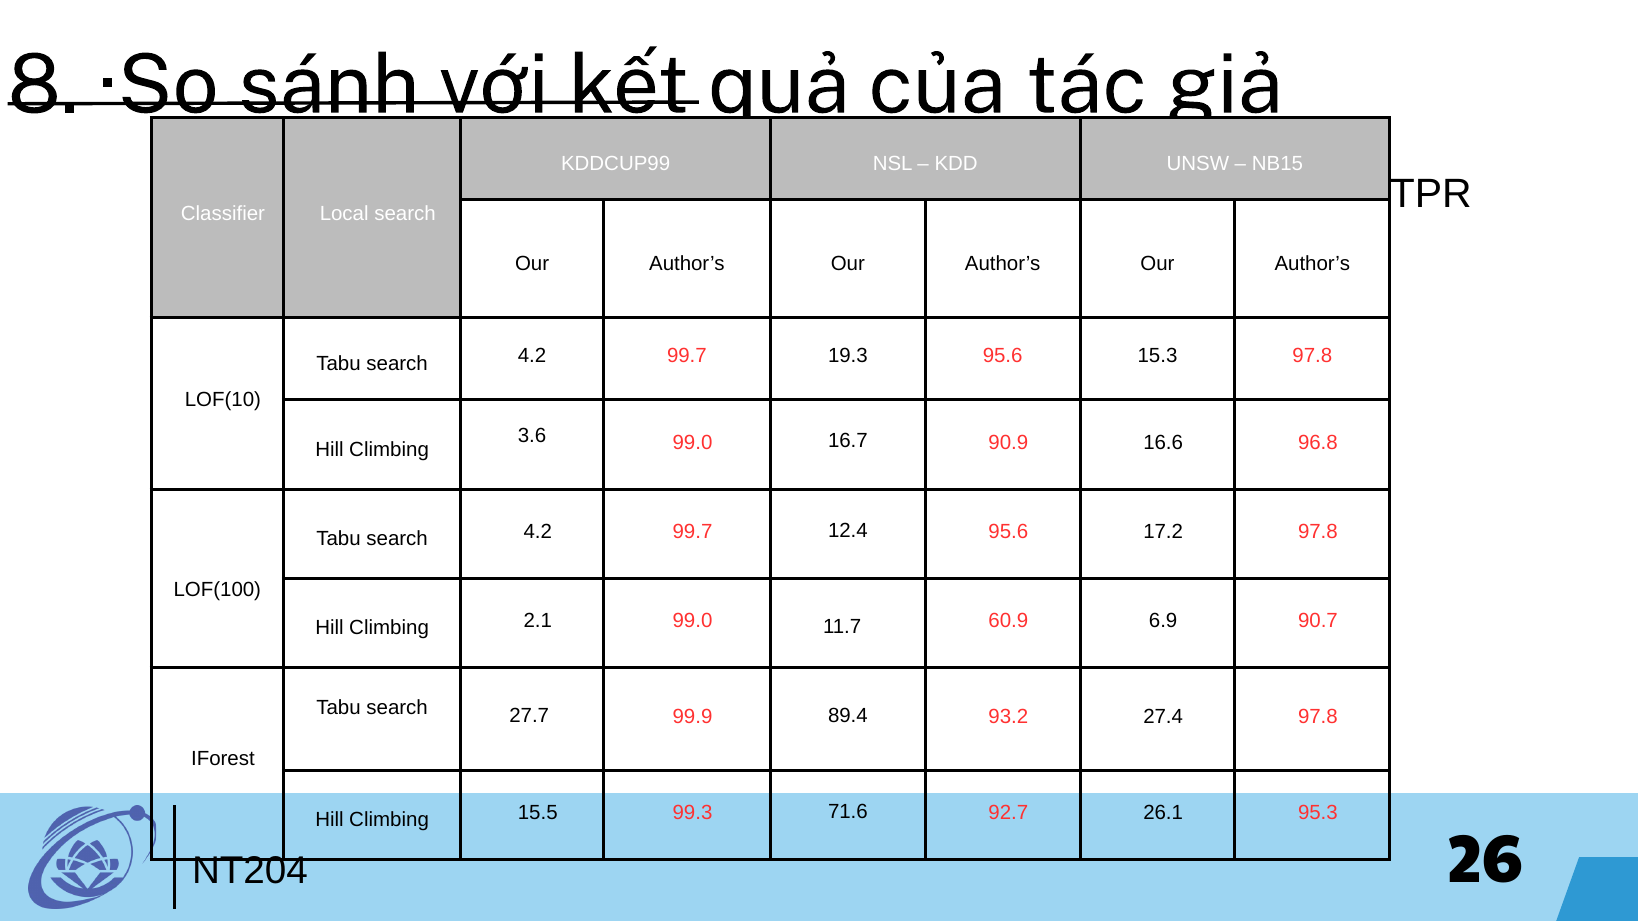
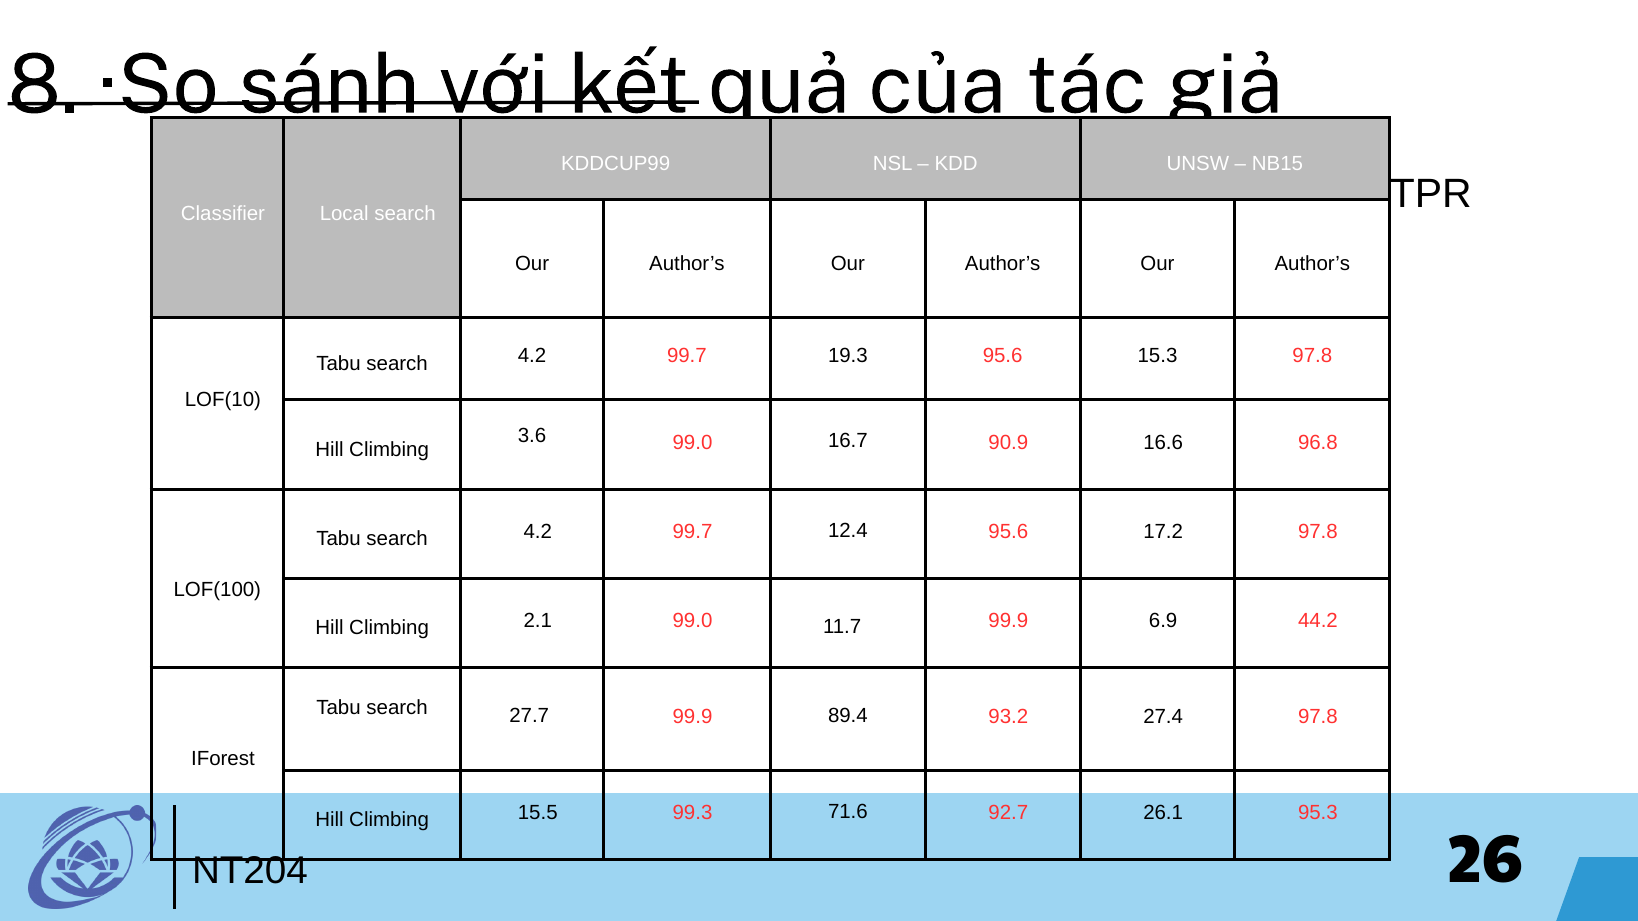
11.7 60.9: 60.9 -> 99.9 (1008, 621)
90.7: 90.7 -> 44.2 (1318, 621)
